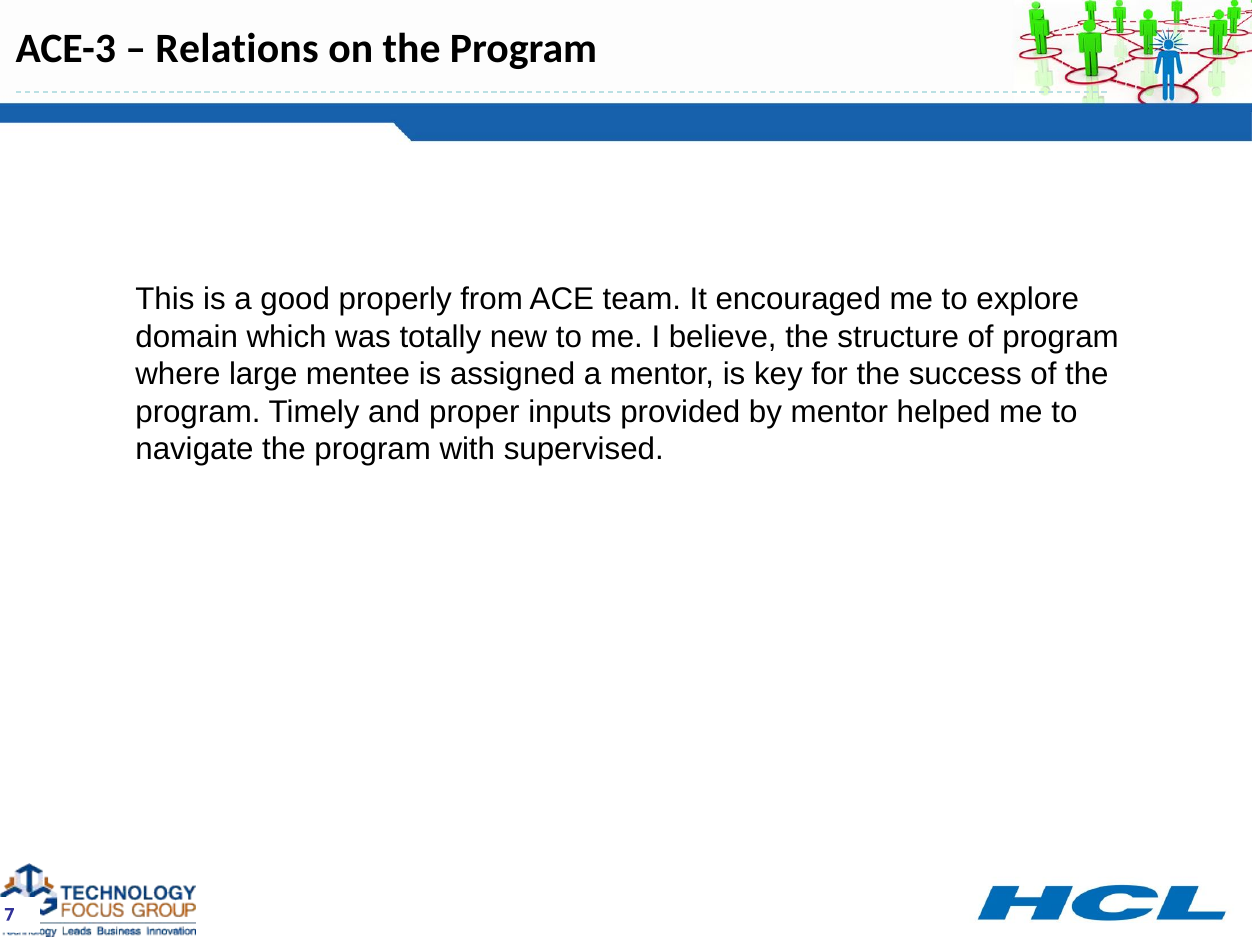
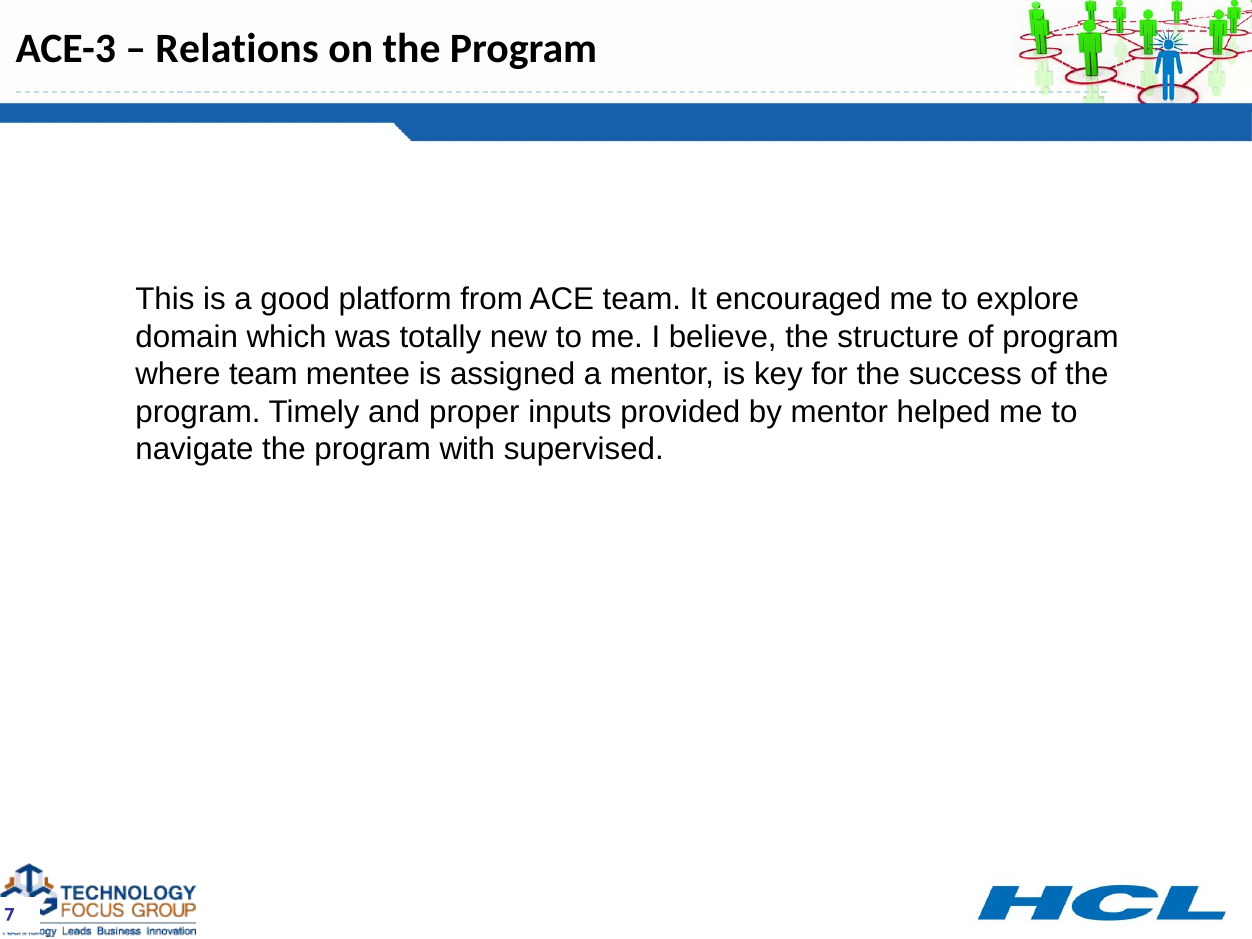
properly: properly -> platform (395, 299)
where large: large -> team (263, 375)
